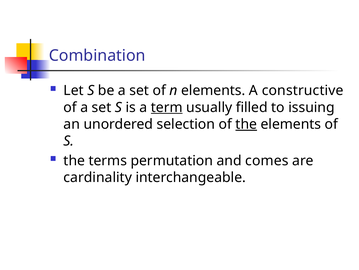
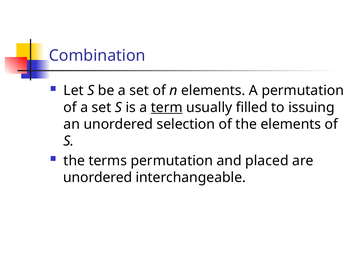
A constructive: constructive -> permutation (303, 90)
the underline: present -> none (246, 124)
comes: comes -> placed (267, 160)
cardinality: cardinality -> unordered (98, 177)
